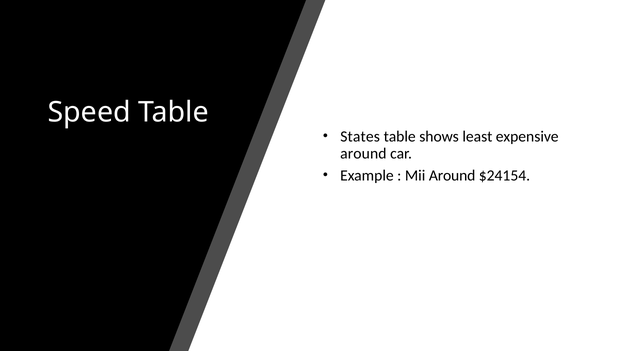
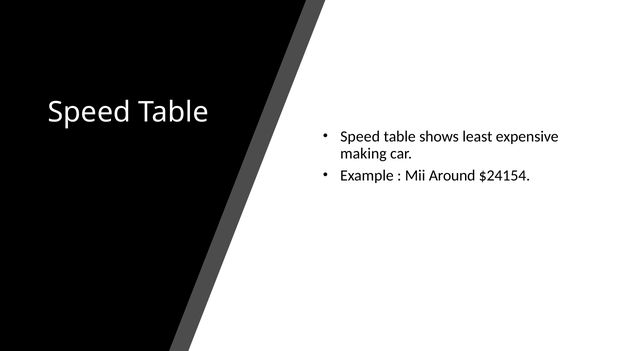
States: States -> Speed (360, 137)
around: around -> making (363, 153)
